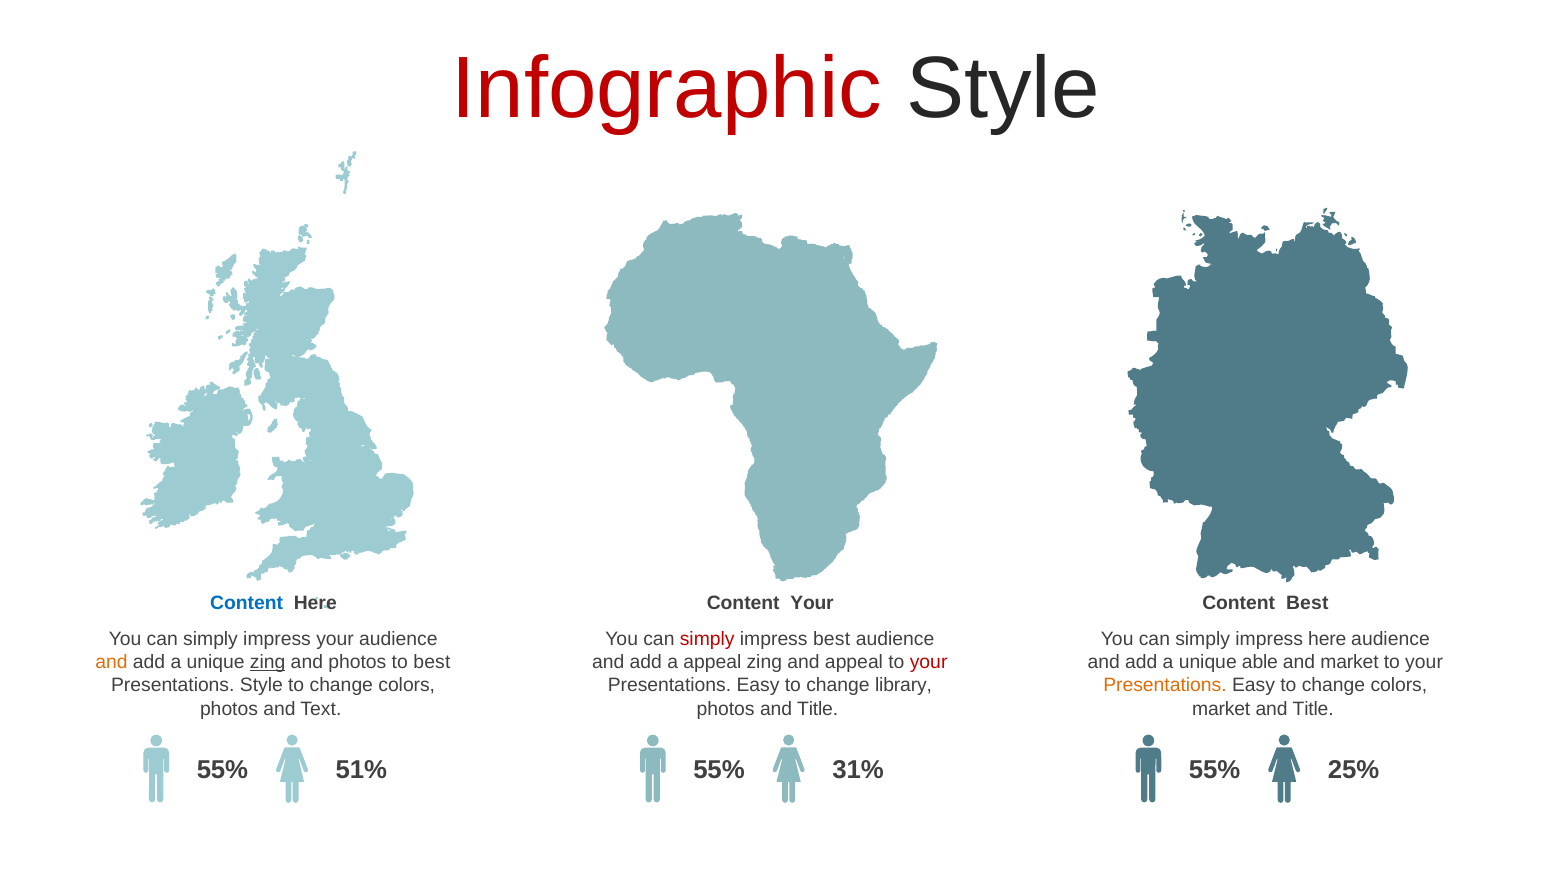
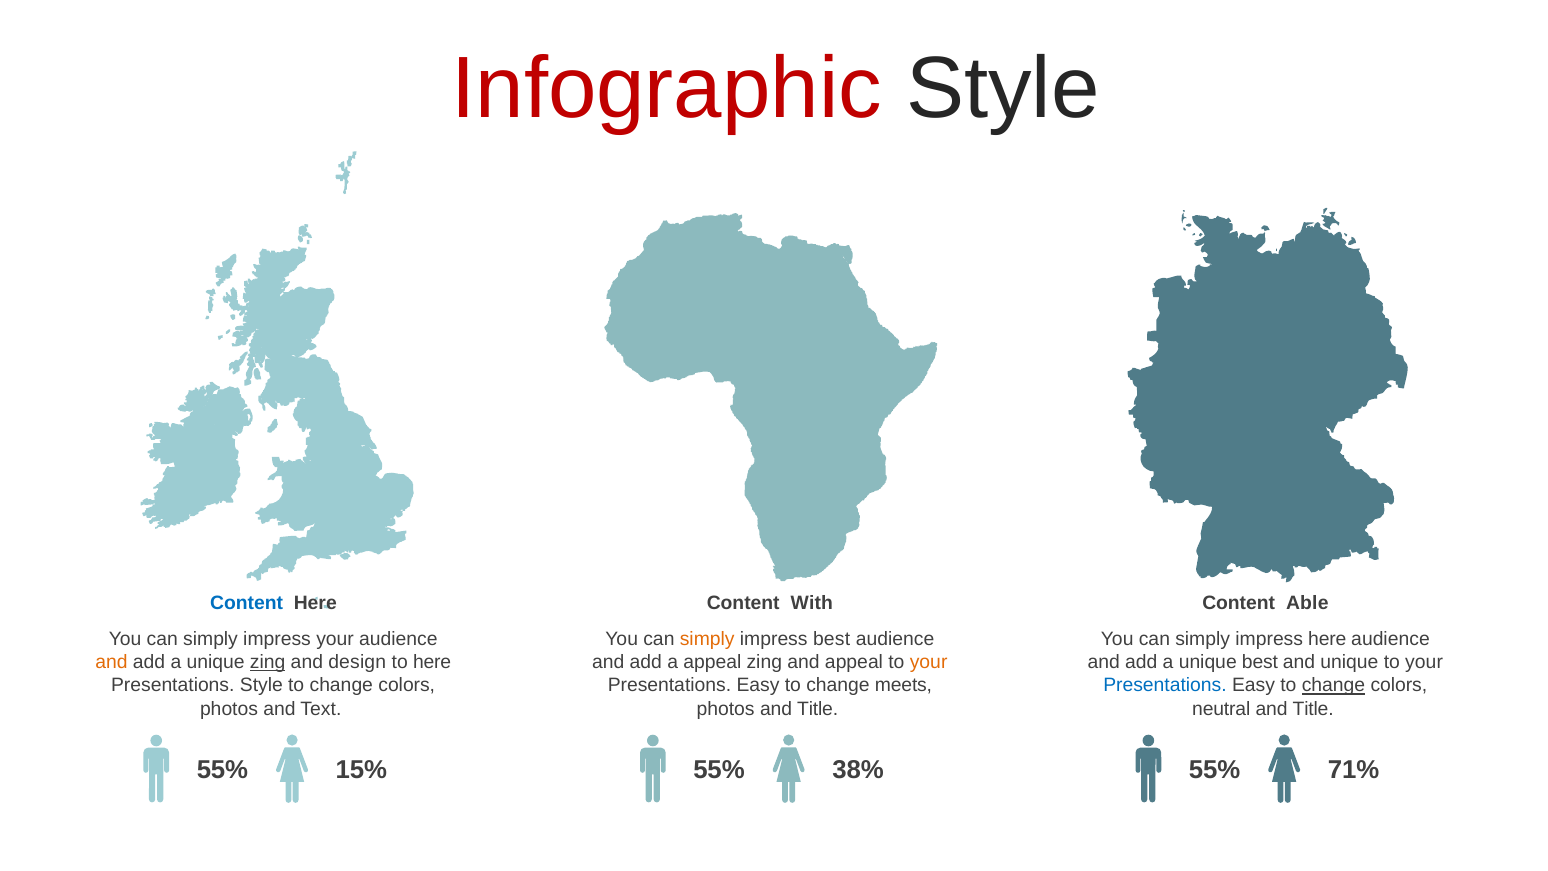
Content Your: Your -> With (812, 603)
Content Best: Best -> Able (1307, 603)
simply colour: red -> orange (707, 639)
and photos: photos -> design (357, 662)
to best: best -> here (432, 662)
your colour: red -> orange (929, 662)
unique able: able -> best (1260, 662)
and market: market -> unique (1349, 662)
library: library -> meets (903, 685)
Presentations colour: orange -> blue (1165, 685)
change underline: none -> present (1333, 685)
market: market -> neutral (1221, 709)
51%: 51% -> 15% (361, 770)
31%: 31% -> 38% (858, 770)
25%: 25% -> 71% (1354, 770)
